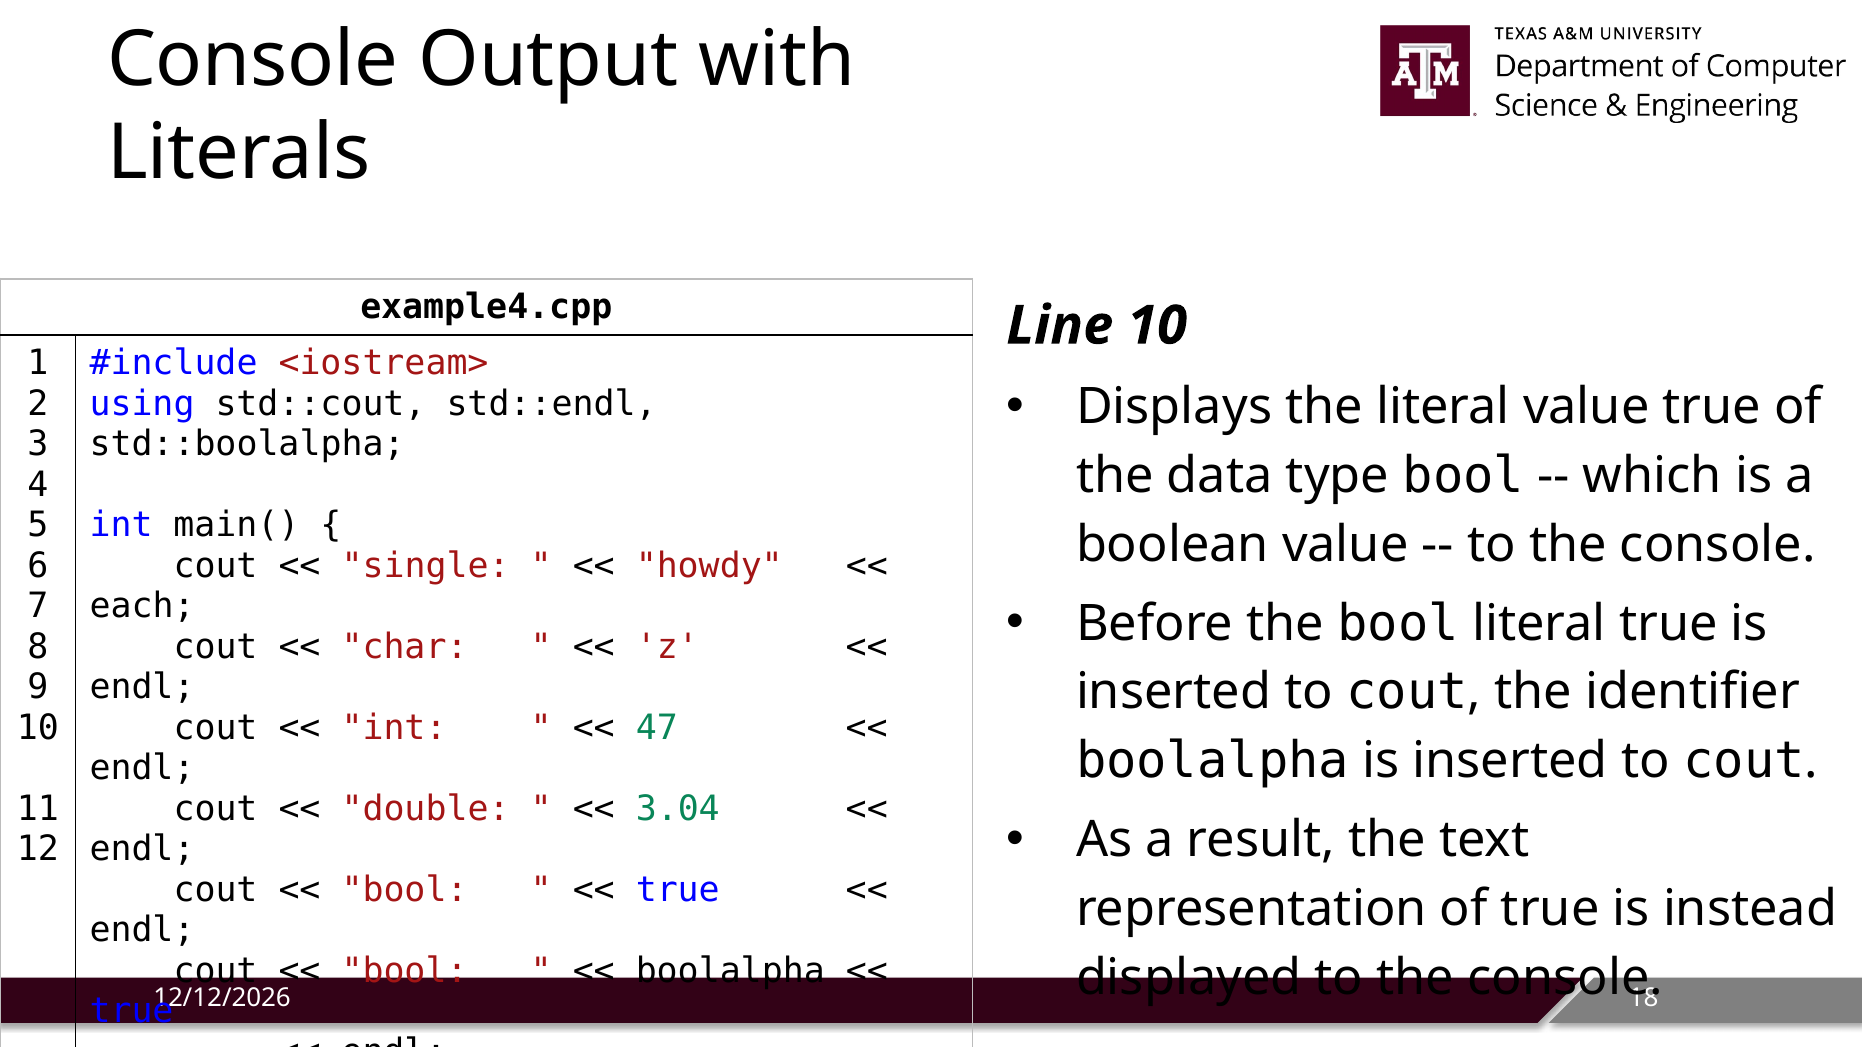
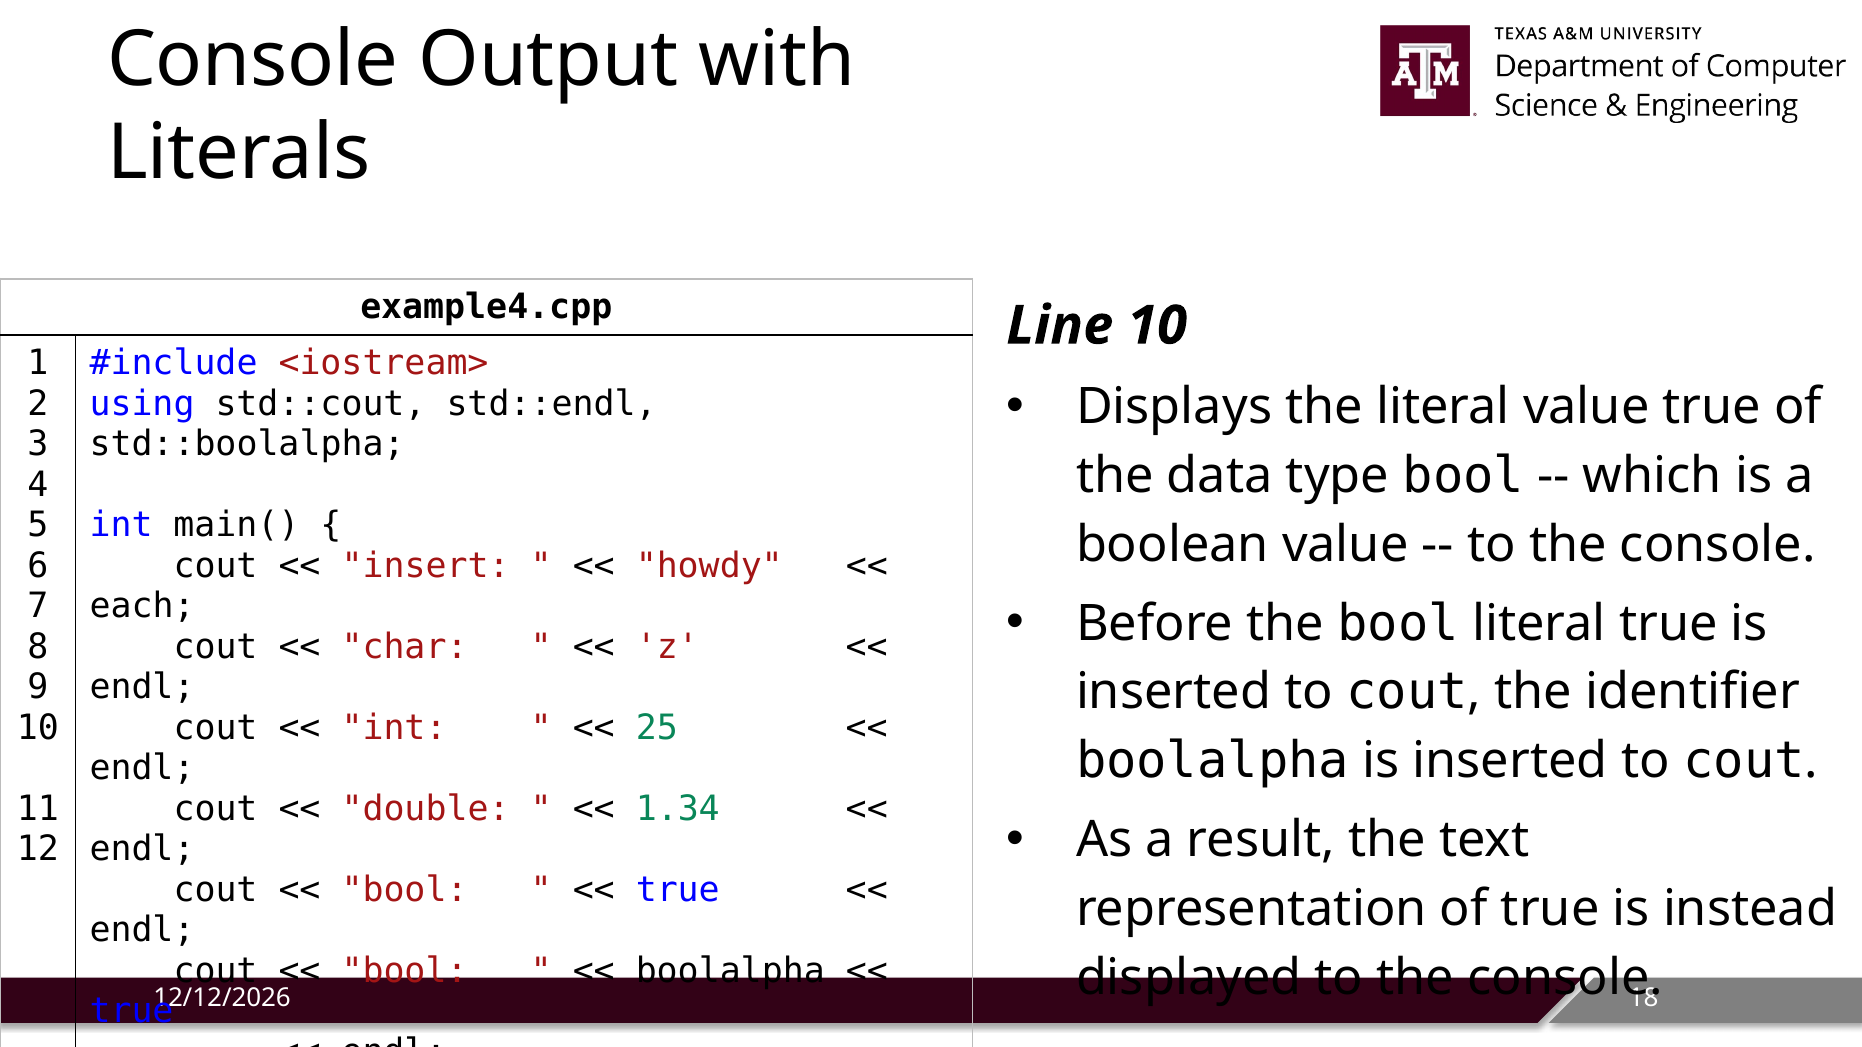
single: single -> insert (426, 566)
47: 47 -> 25 (657, 728)
3.04: 3.04 -> 1.34 (678, 809)
